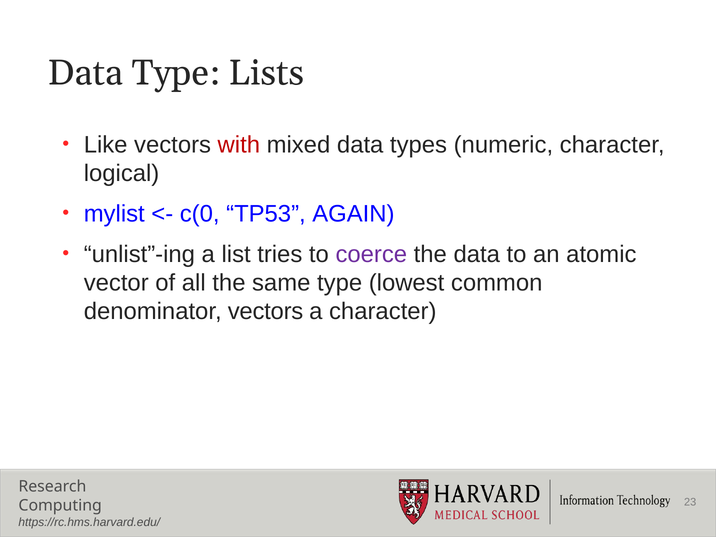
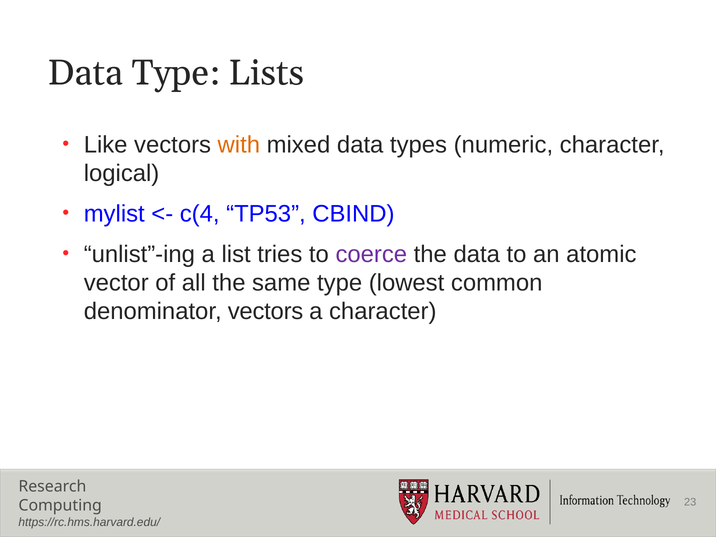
with colour: red -> orange (239, 145)
c(0: c(0 -> c(4 (200, 214)
AGAIN: AGAIN -> CBIND (353, 214)
